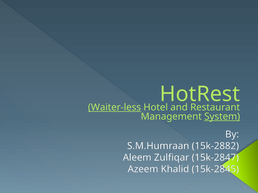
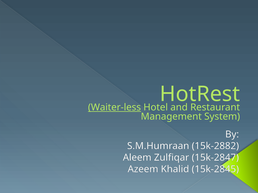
System underline: present -> none (222, 117)
